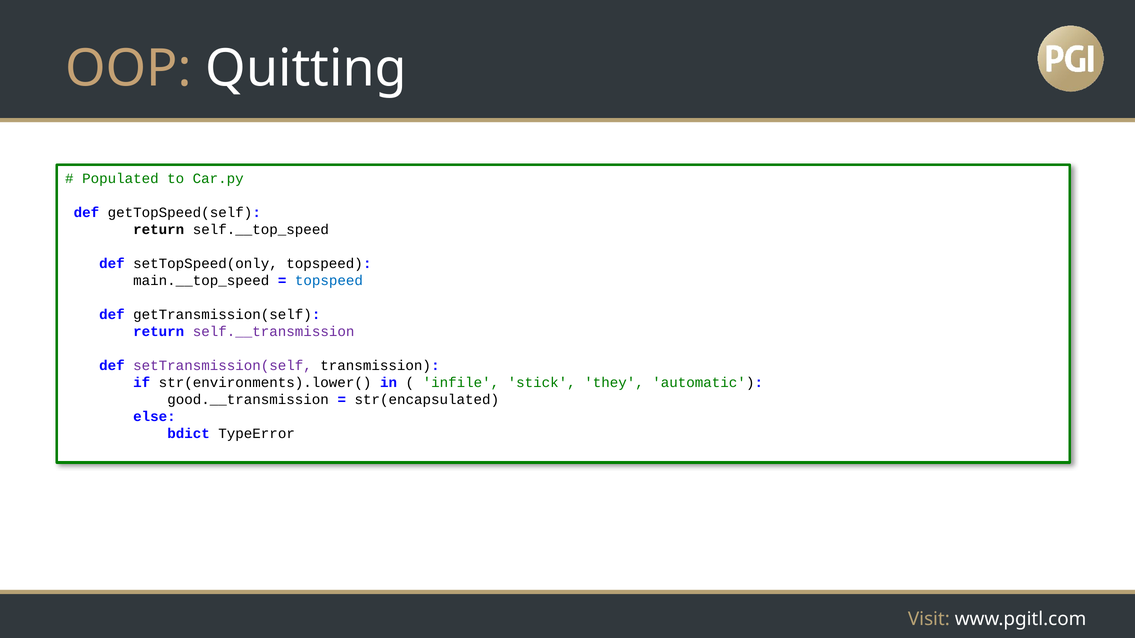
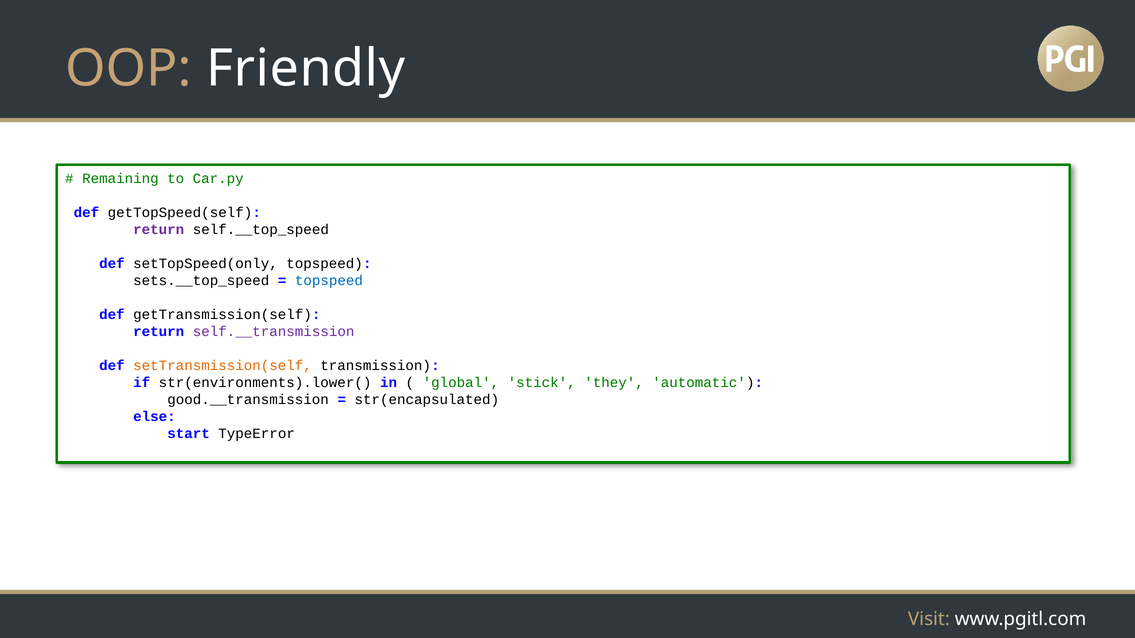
Quitting: Quitting -> Friendly (306, 69)
Populated: Populated -> Remaining (120, 179)
return colour: black -> purple (159, 230)
main.__top_speed: main.__top_speed -> sets.__top_speed (201, 281)
setTransmission(self colour: purple -> orange (223, 366)
infile: infile -> global (461, 383)
bdict: bdict -> start (189, 434)
